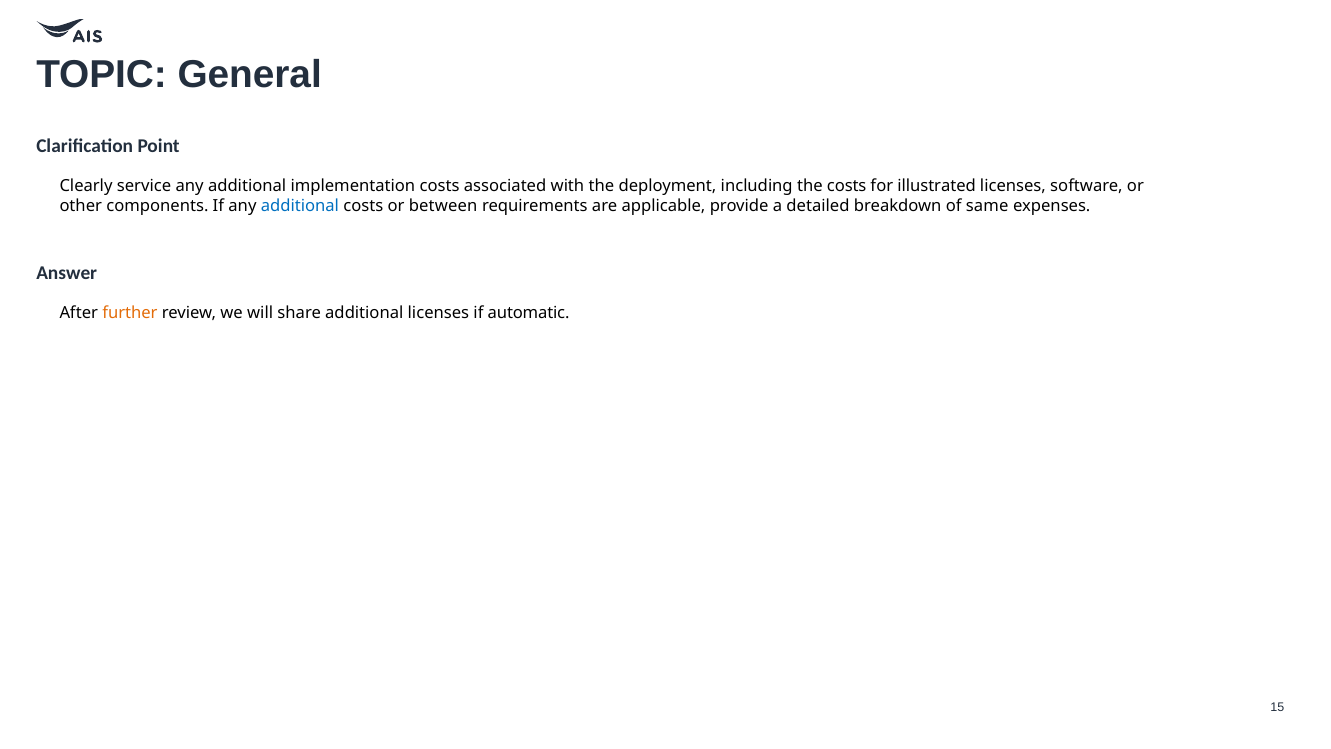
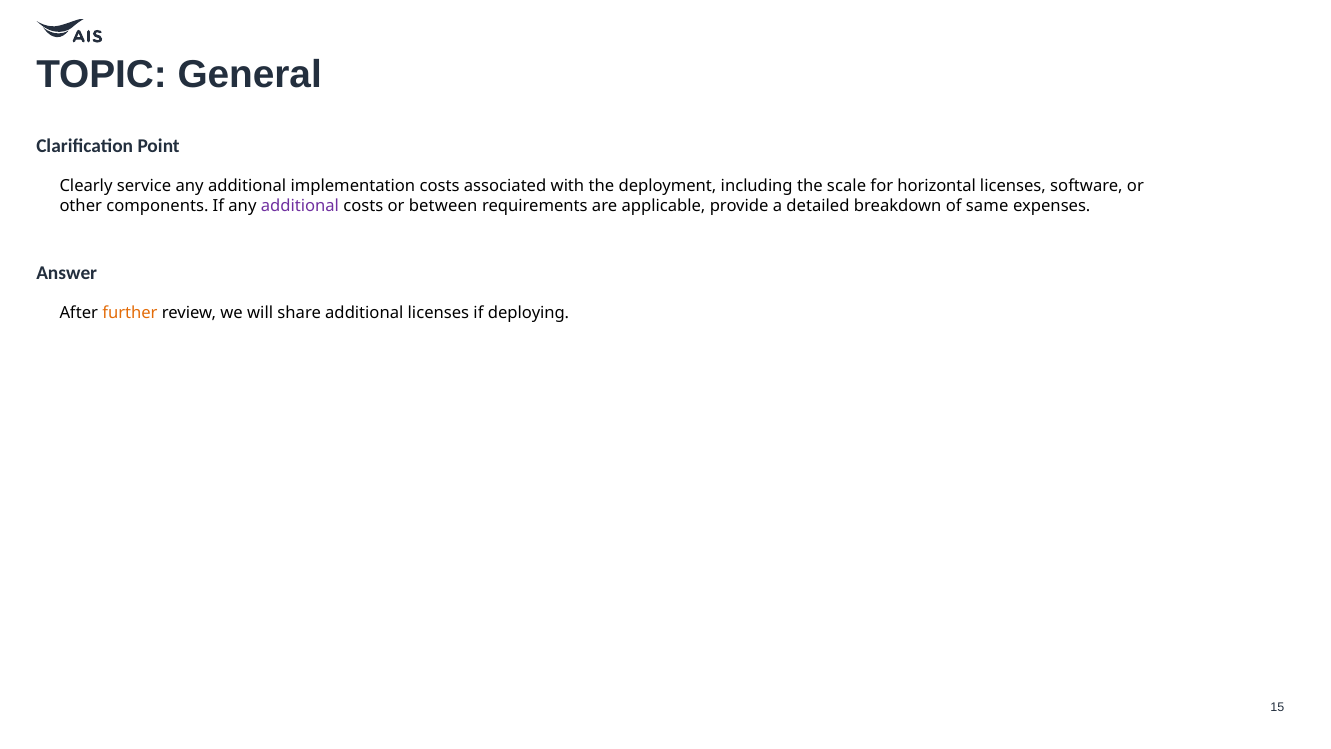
the costs: costs -> scale (847, 186)
illustrated: illustrated -> horizontal (937, 186)
additional colour: blue -> purple (300, 206)
automatic: automatic -> deploying (529, 313)
